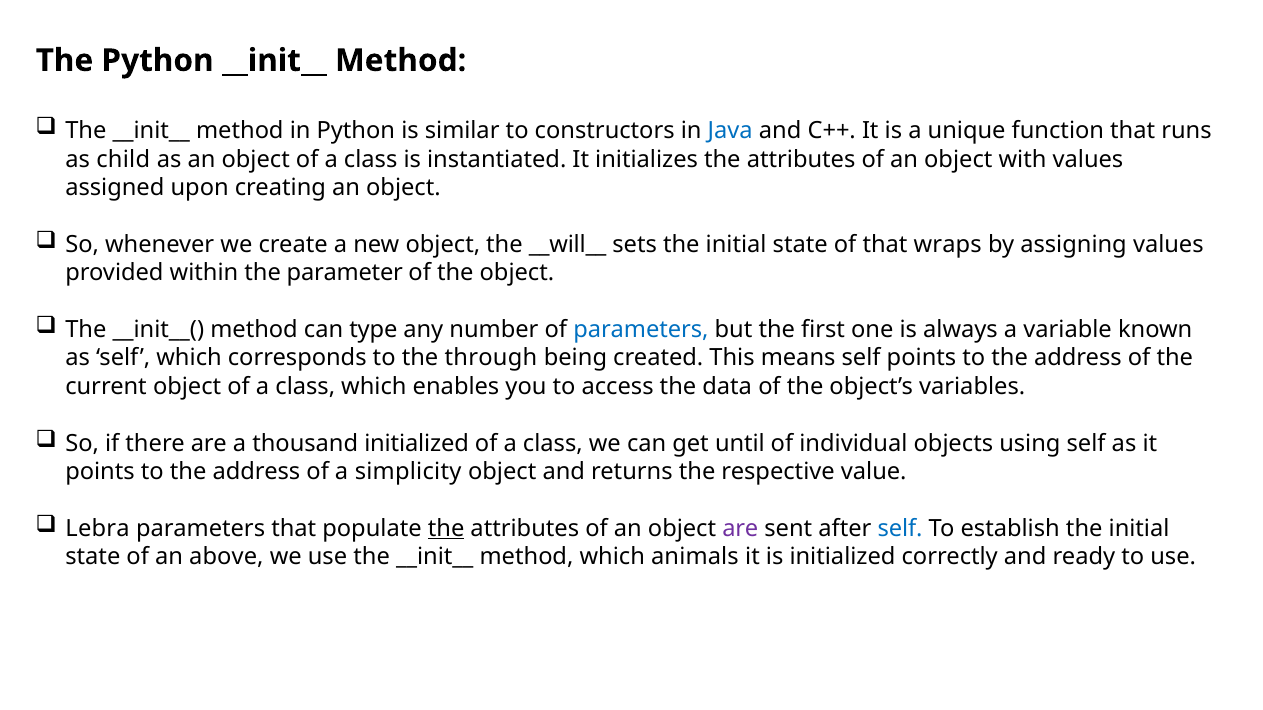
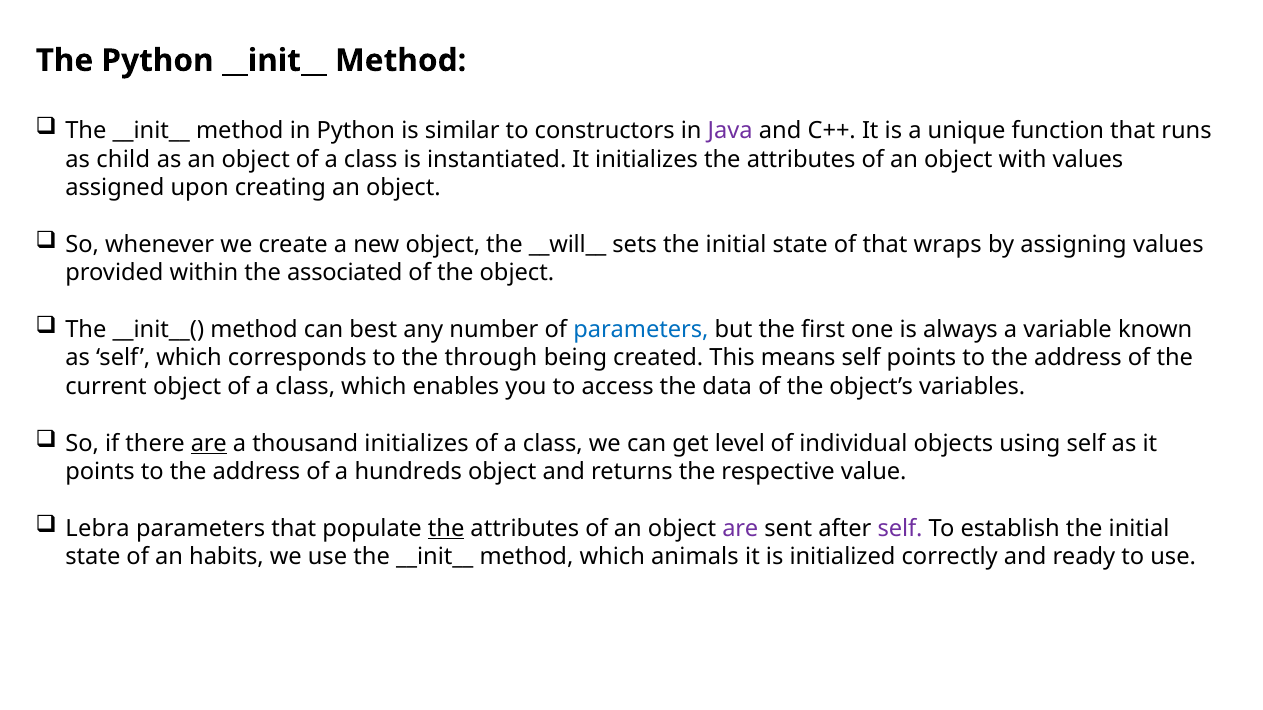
Java colour: blue -> purple (730, 131)
parameter: parameter -> associated (345, 273)
type: type -> best (373, 330)
are underline: none -> present (209, 444)
thousand initialized: initialized -> initializes (416, 444)
until: until -> level (740, 444)
simplicity: simplicity -> hundreds (408, 472)
self colour: blue -> purple (900, 529)
above: above -> habits (226, 557)
